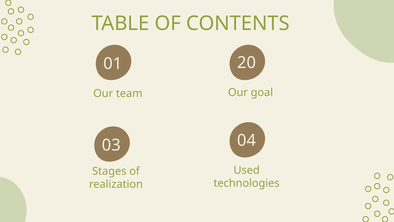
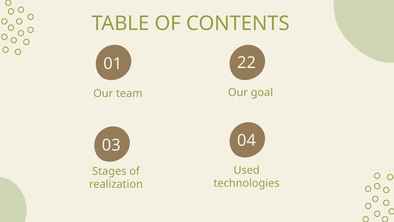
20: 20 -> 22 (247, 63)
